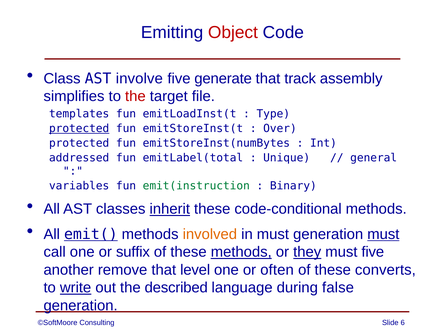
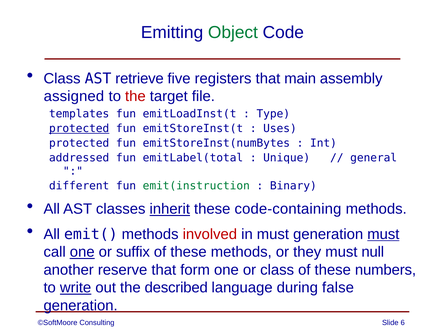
Object colour: red -> green (233, 32)
involve: involve -> retrieve (140, 79)
generate: generate -> registers (223, 79)
track: track -> main (300, 79)
simplifies: simplifies -> assigned (74, 96)
Over: Over -> Uses (280, 128)
variables: variables -> different (79, 186)
code-conditional: code-conditional -> code-containing (288, 209)
emit( underline: present -> none (91, 234)
involved colour: orange -> red (210, 234)
one underline: none -> present (82, 252)
methods underline: present -> none (241, 252)
they underline: present -> none (307, 252)
must five: five -> null (373, 252)
remove: remove -> reserve (123, 270)
level: level -> form (195, 270)
or often: often -> class (277, 270)
converts: converts -> numbers (386, 270)
